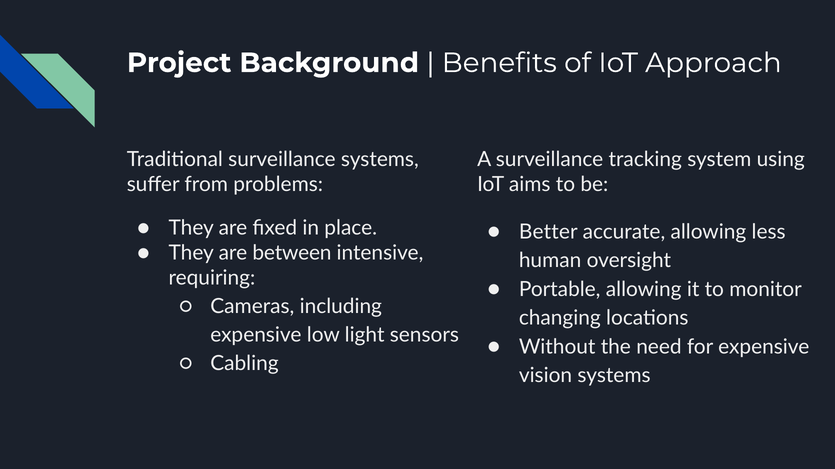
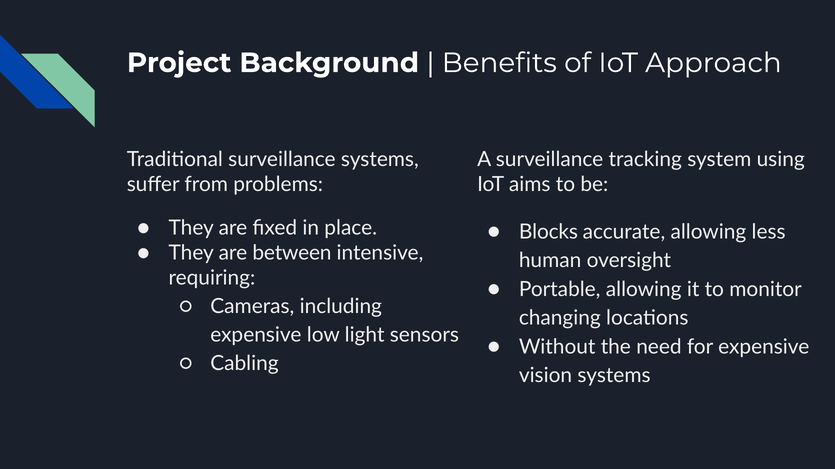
Better: Better -> Blocks (548, 232)
